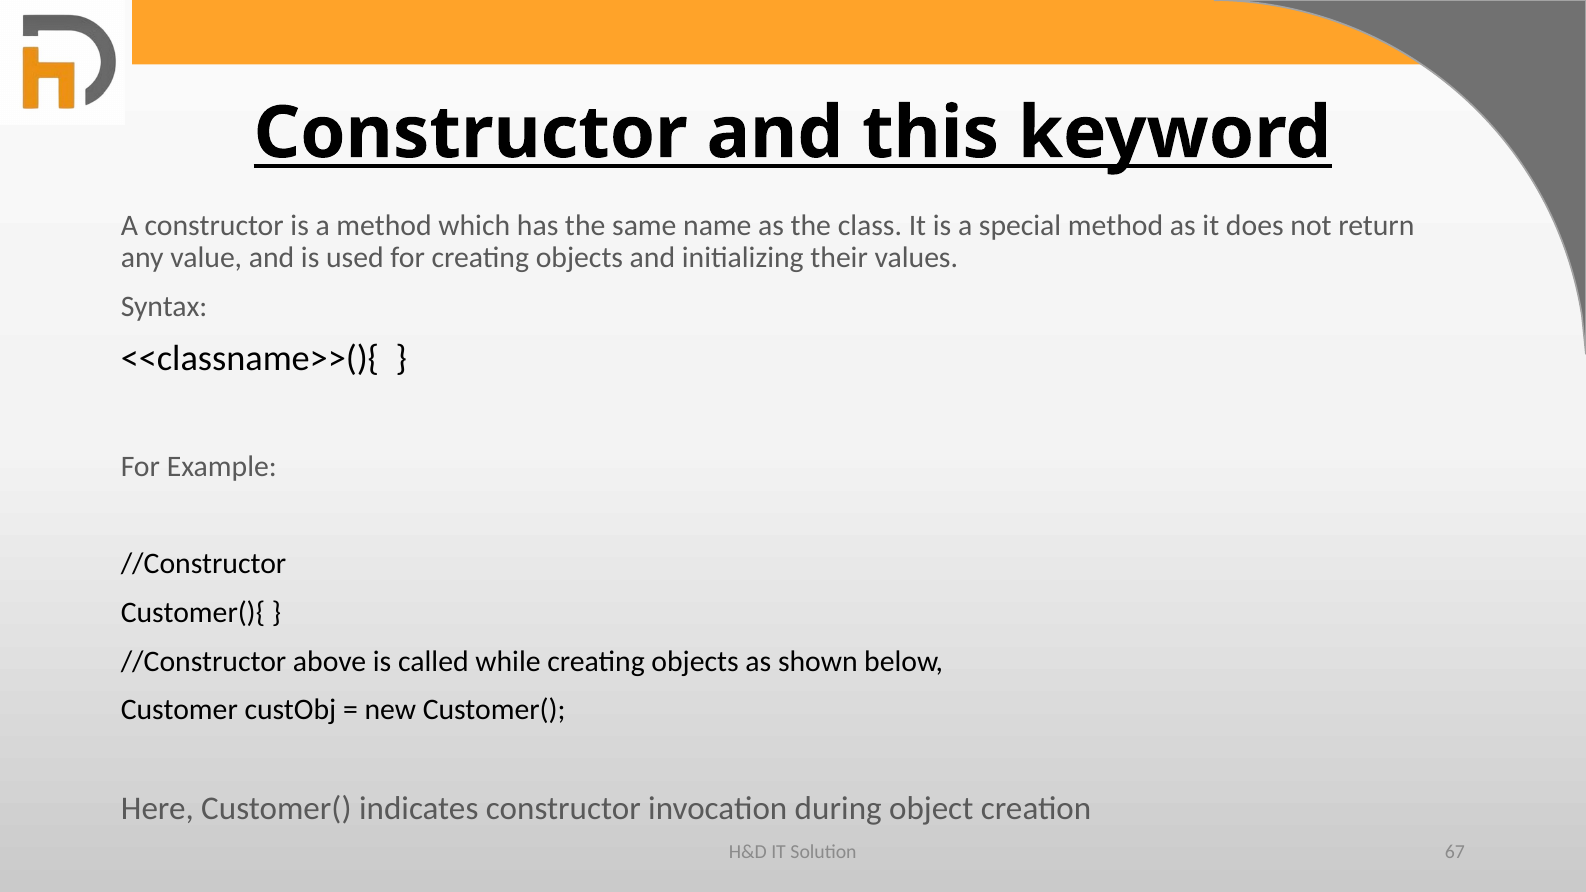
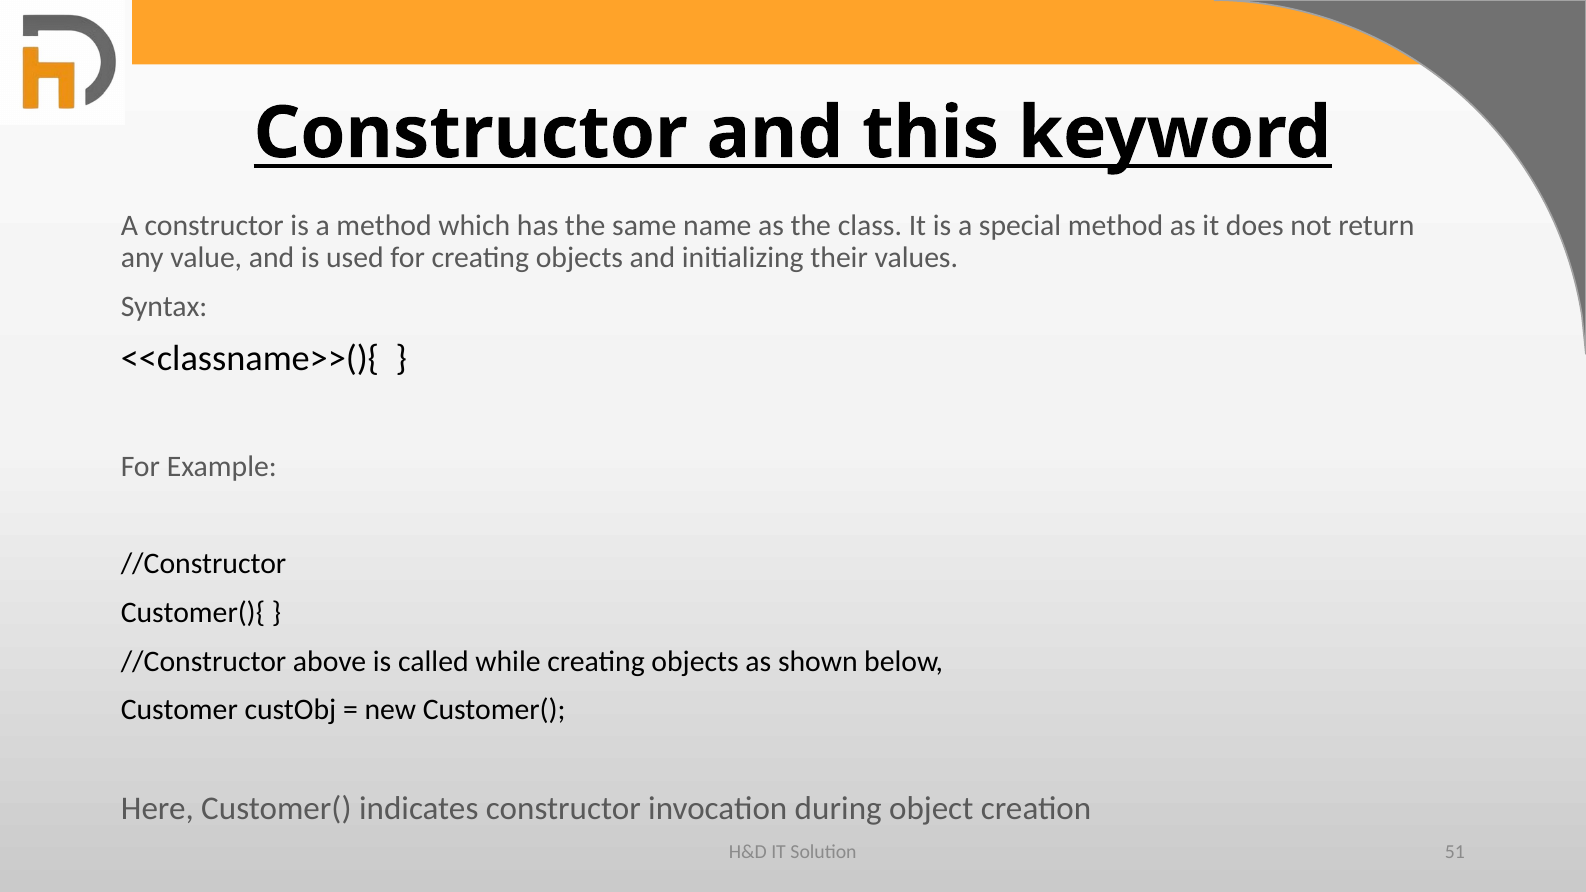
67: 67 -> 51 (1455, 852)
